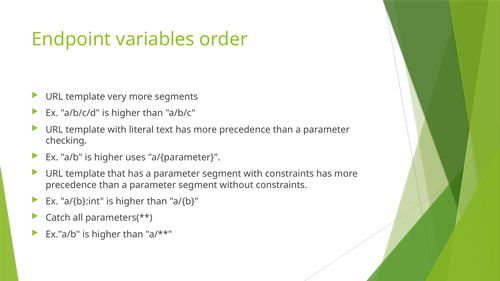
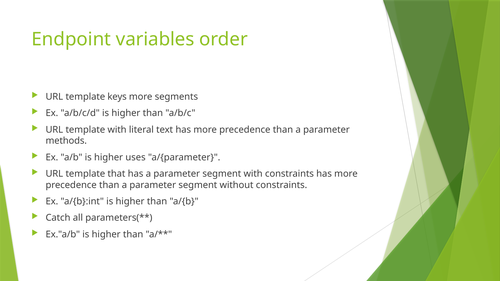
very: very -> keys (117, 97)
checking: checking -> methods (66, 141)
